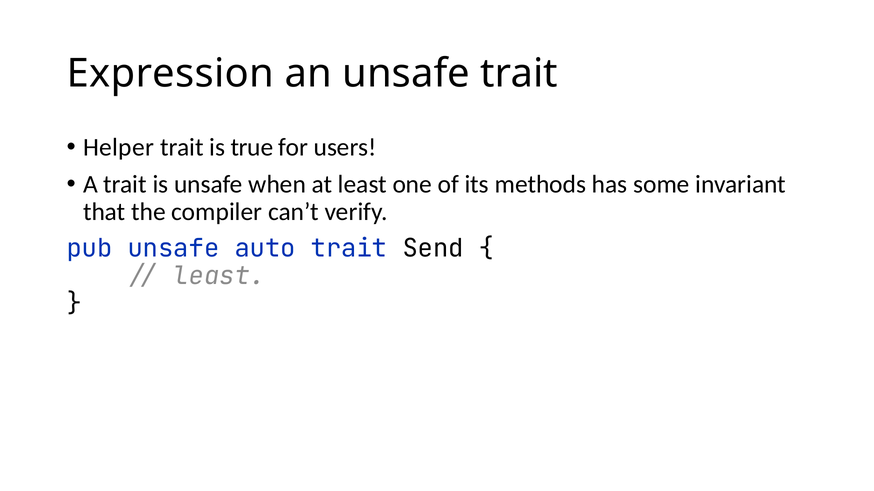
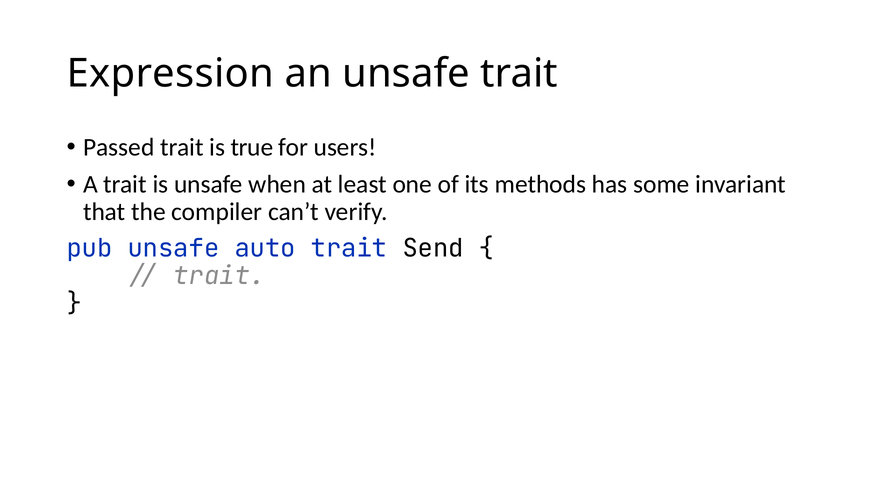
Helper: Helper -> Passed (119, 148)
least: least -> trait (219, 276)
